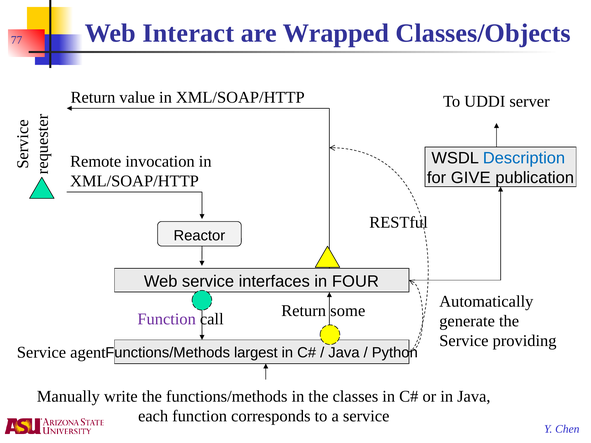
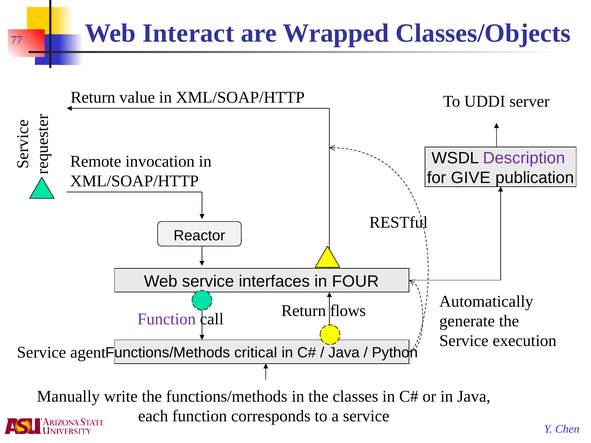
Description colour: blue -> purple (524, 158)
some: some -> flows (348, 311)
providing: providing -> execution (525, 341)
largest: largest -> critical (256, 353)
